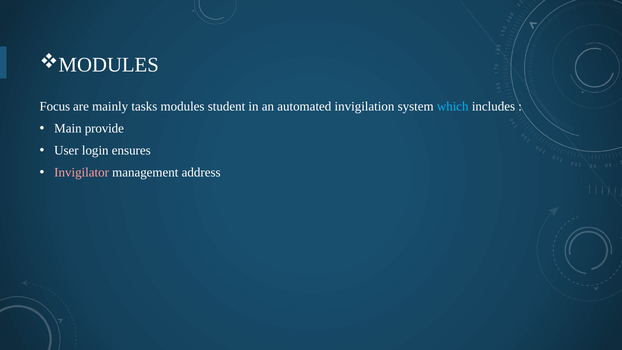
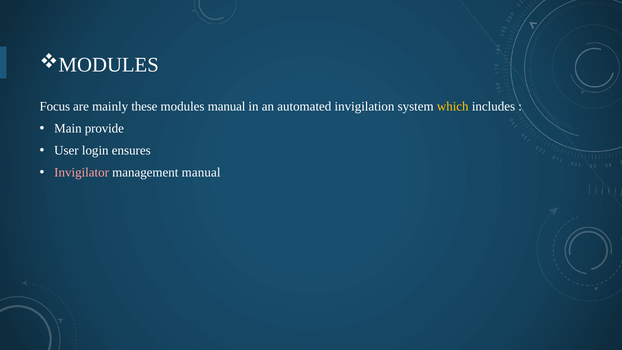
tasks: tasks -> these (144, 106)
modules student: student -> manual (227, 106)
which colour: light blue -> yellow (453, 106)
management address: address -> manual (201, 173)
